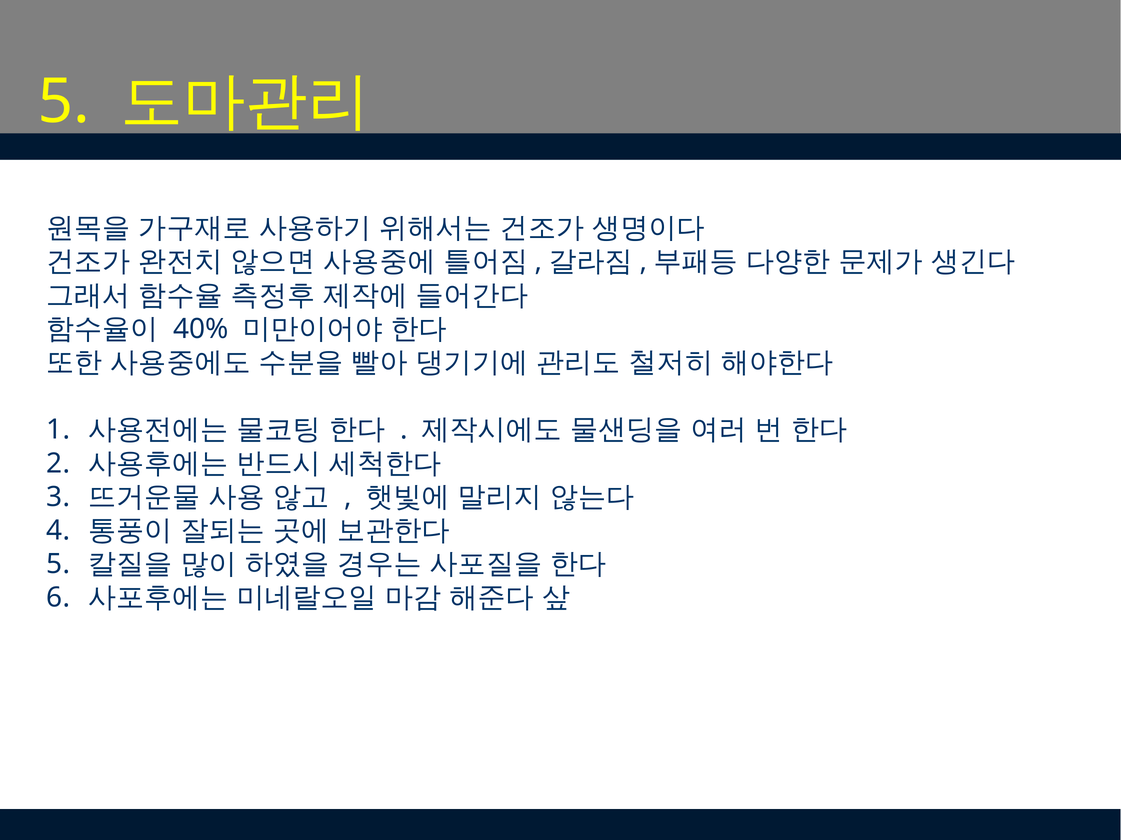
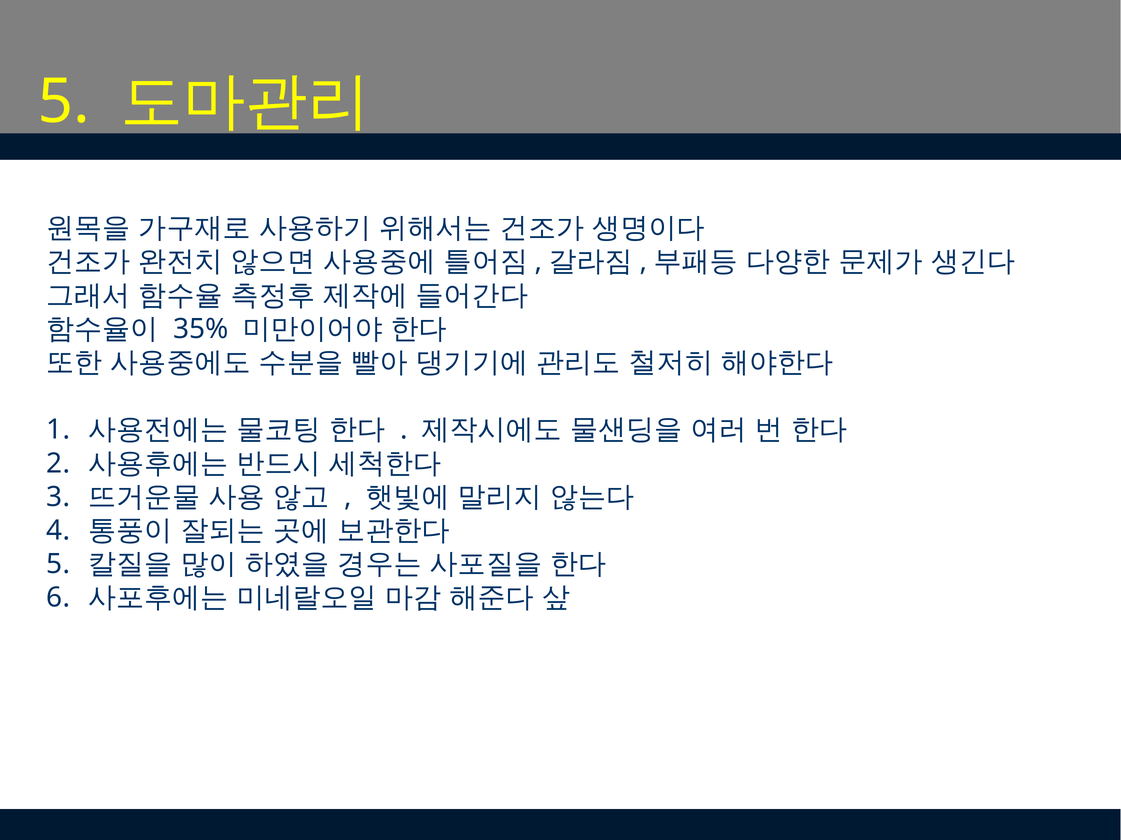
40%: 40% -> 35% (201, 329)
